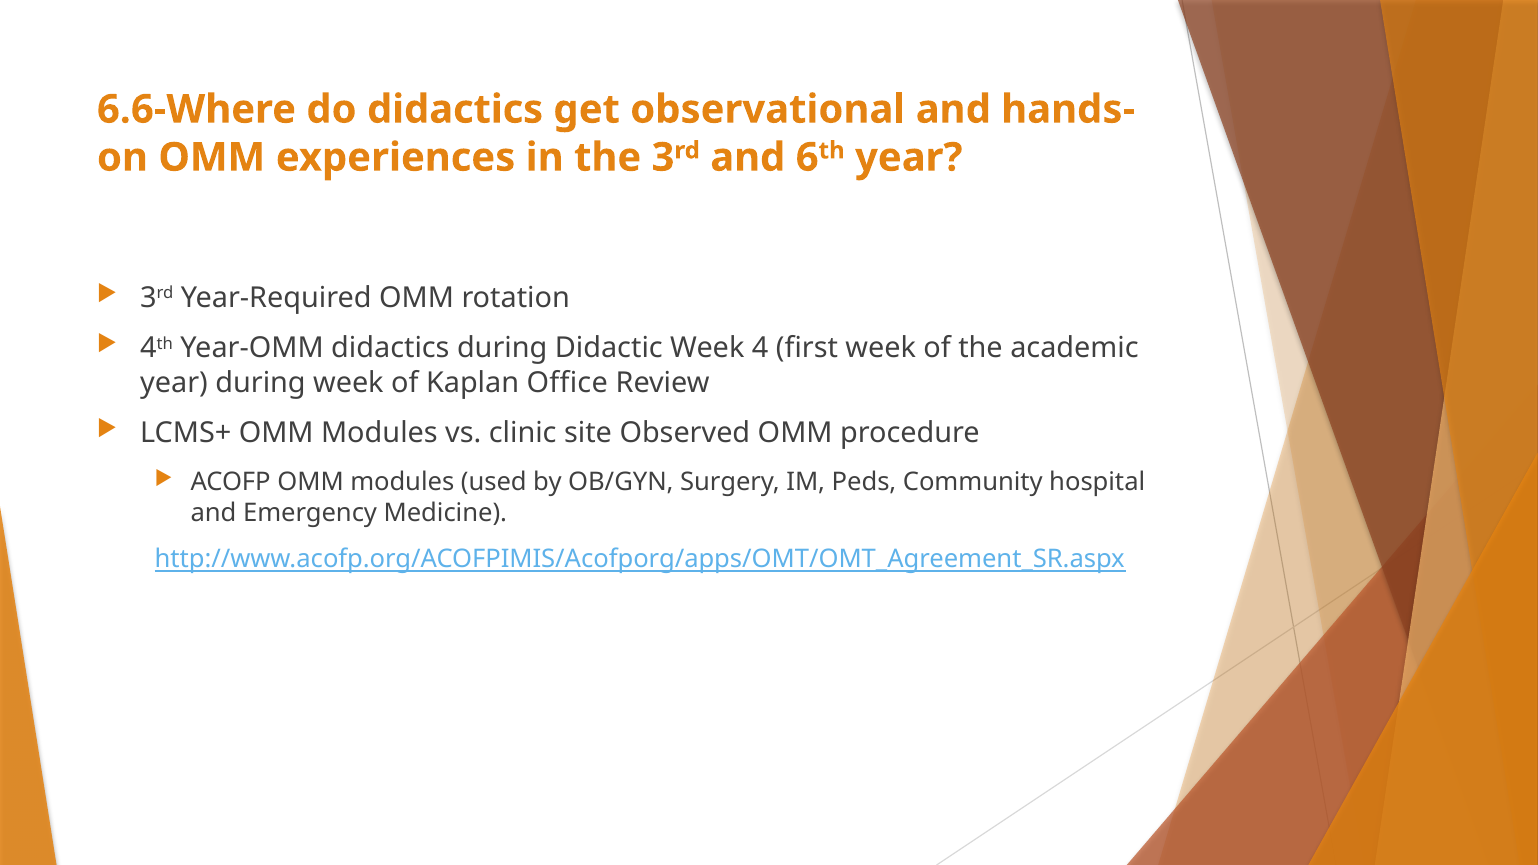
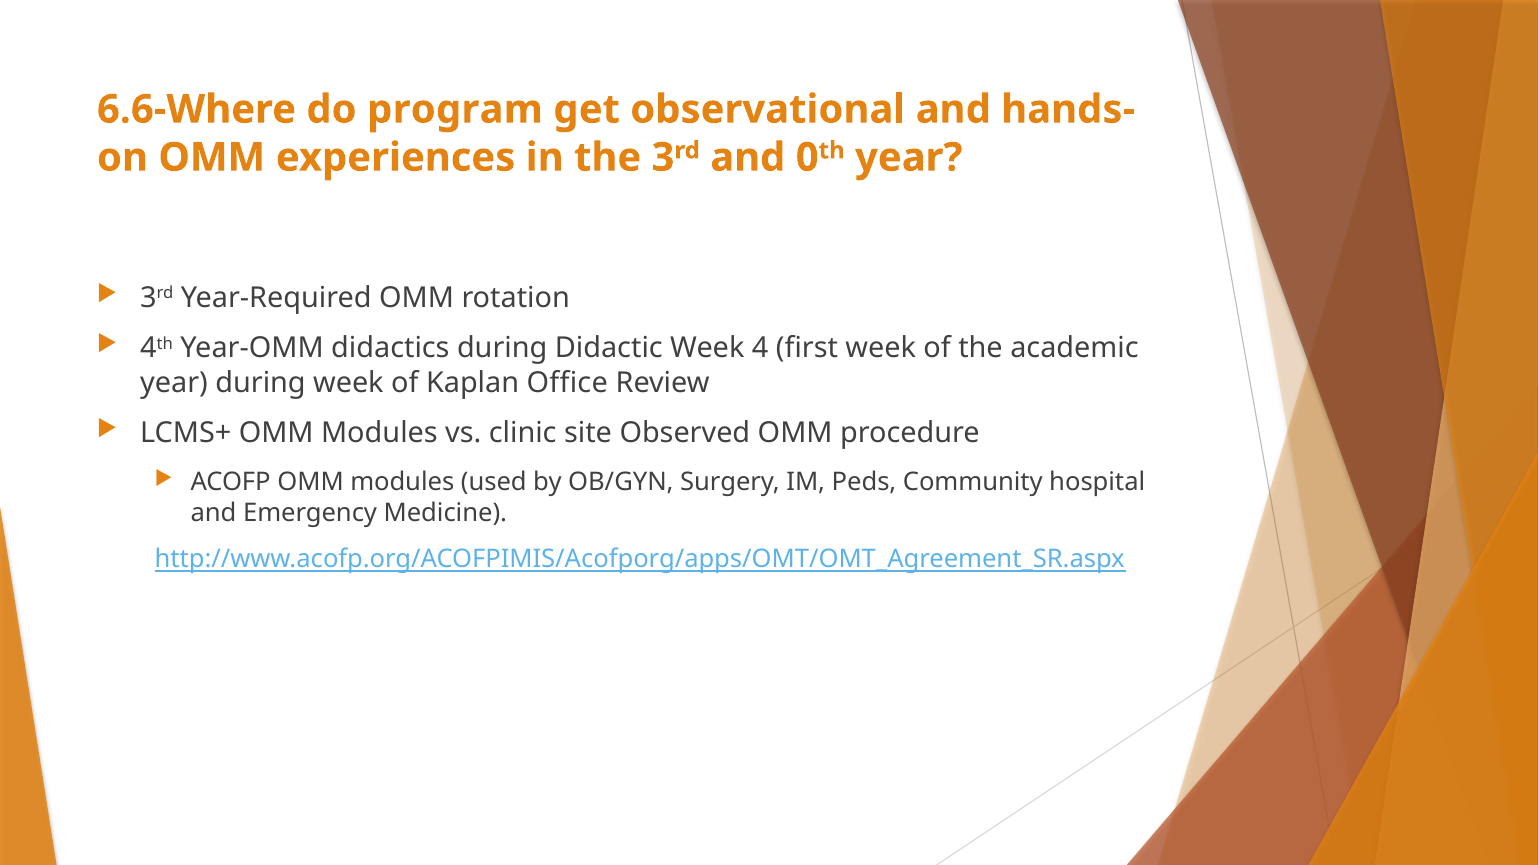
do didactics: didactics -> program (455, 109)
6: 6 -> 0 (807, 158)
